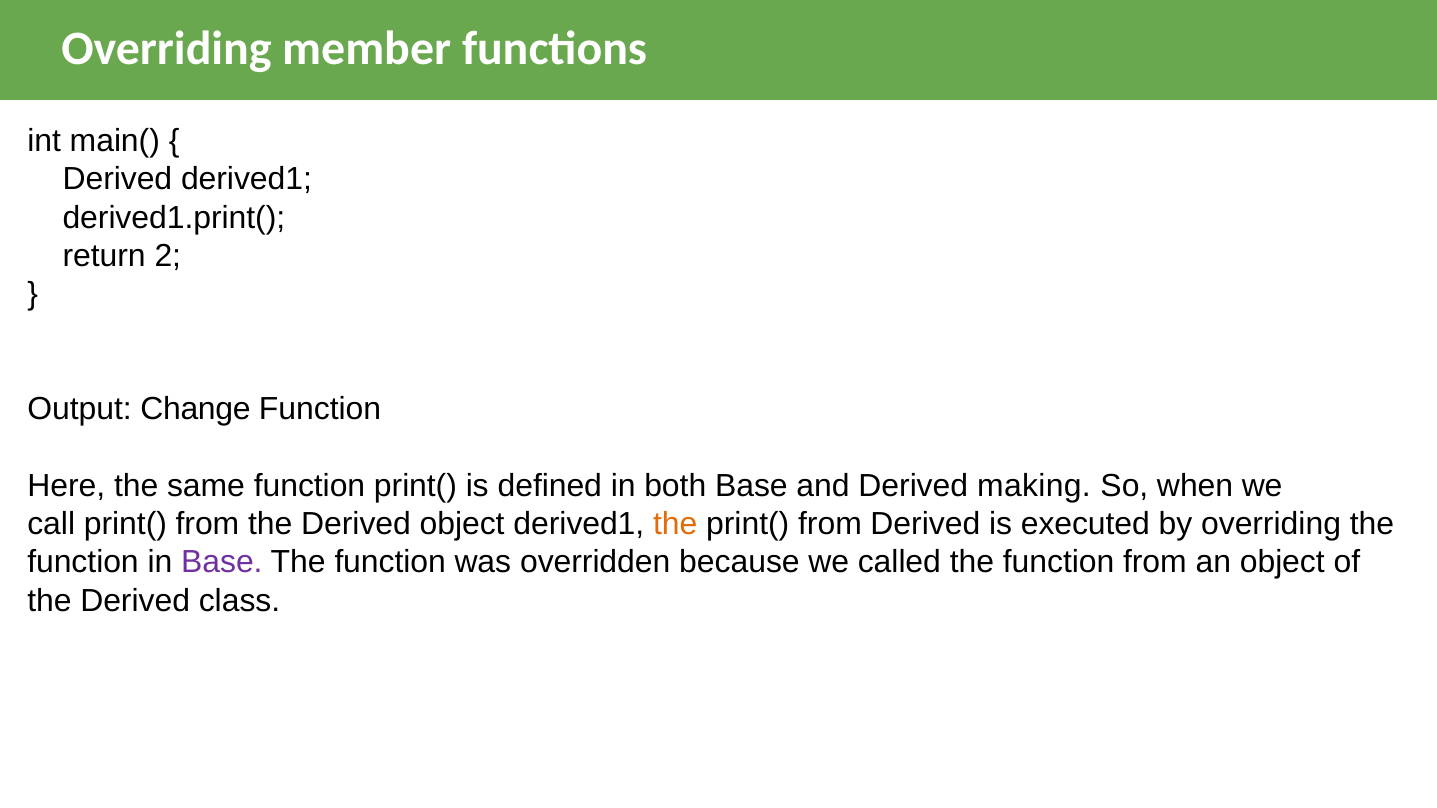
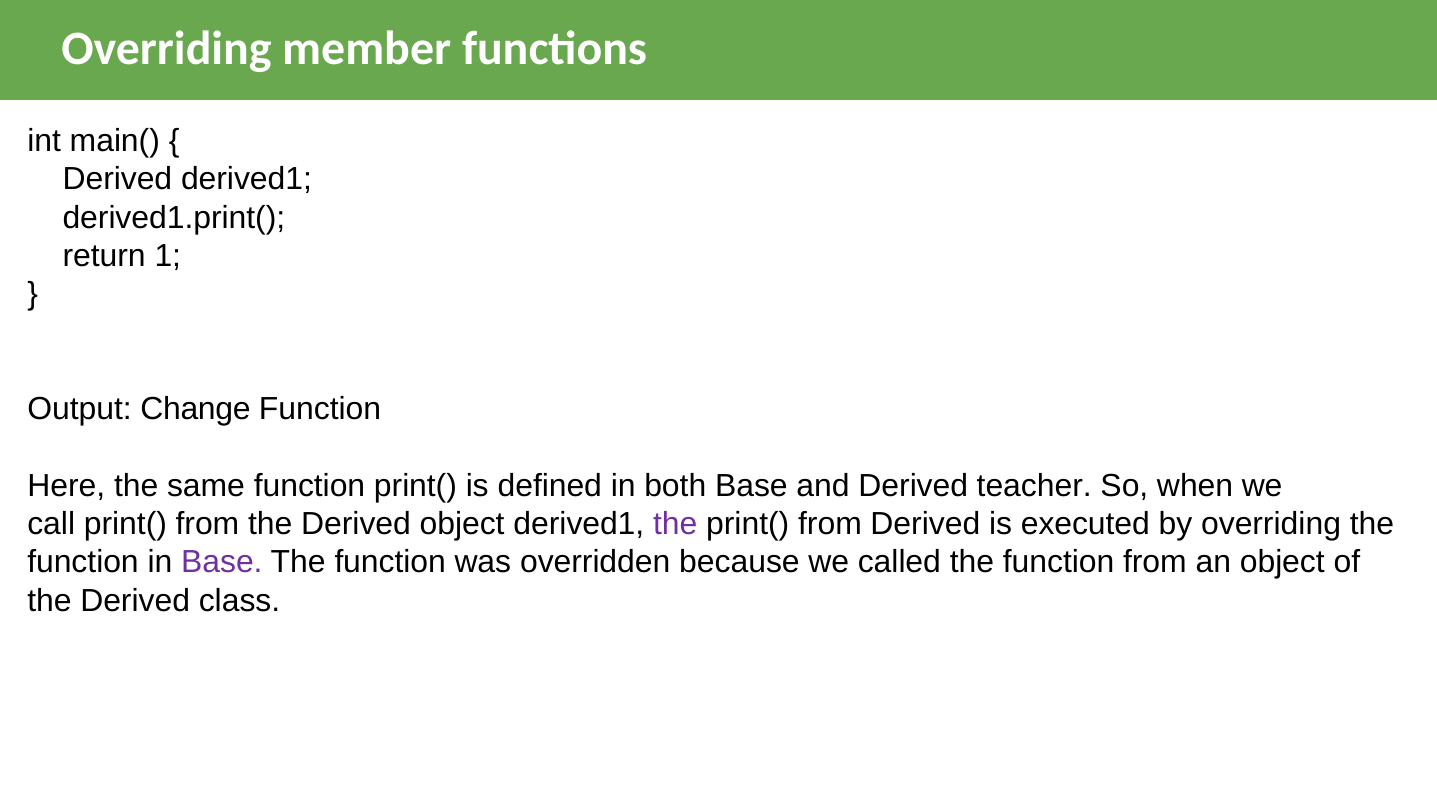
2: 2 -> 1 (168, 256)
making: making -> teacher (1034, 486)
the colour: orange -> purple (675, 524)
